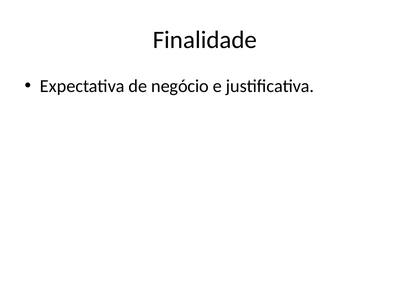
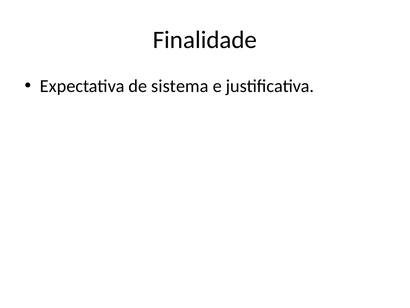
negócio: negócio -> sistema (180, 86)
